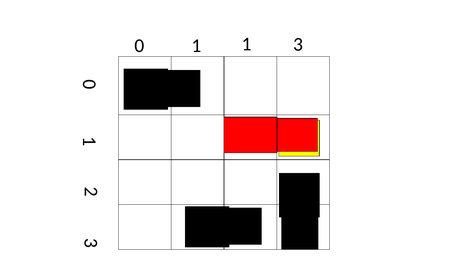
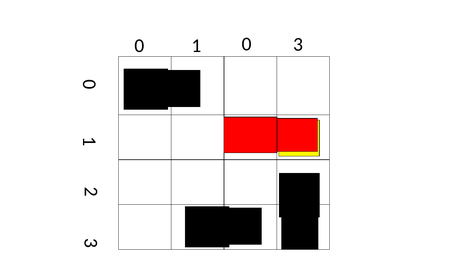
1 1: 1 -> 0 (247, 44)
